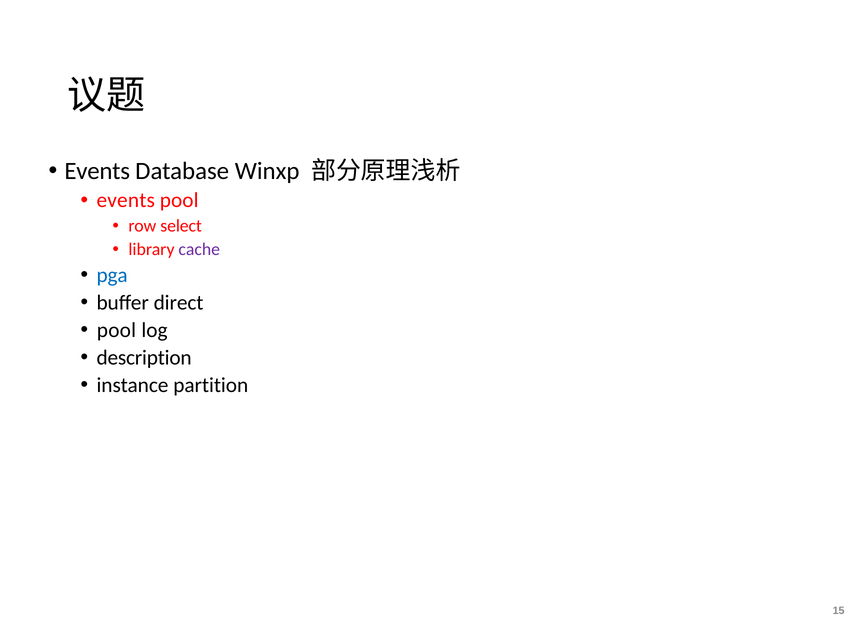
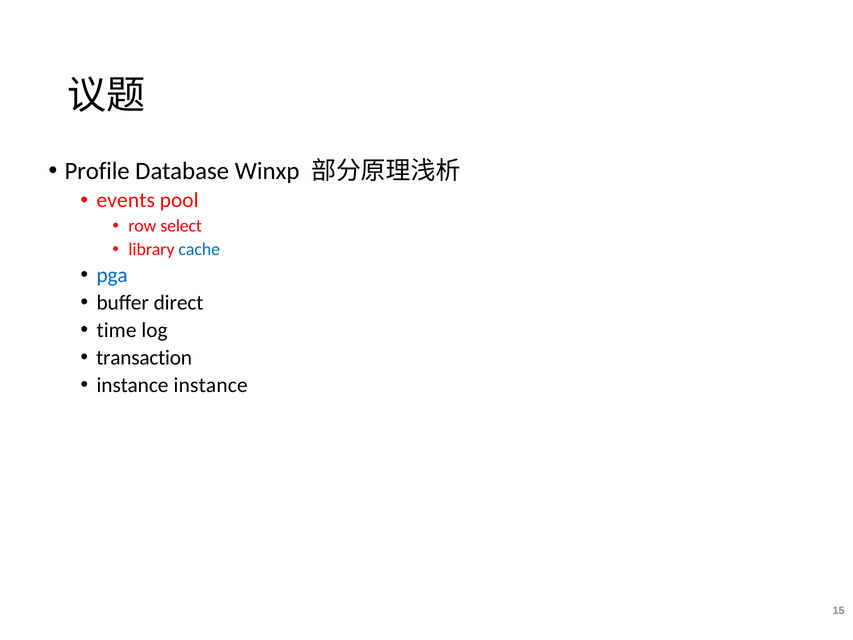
Events: Events -> Profile (97, 171)
cache colour: purple -> blue (199, 249)
pool: pool -> time (116, 330)
description: description -> transaction (144, 357)
instance partition: partition -> instance (211, 385)
